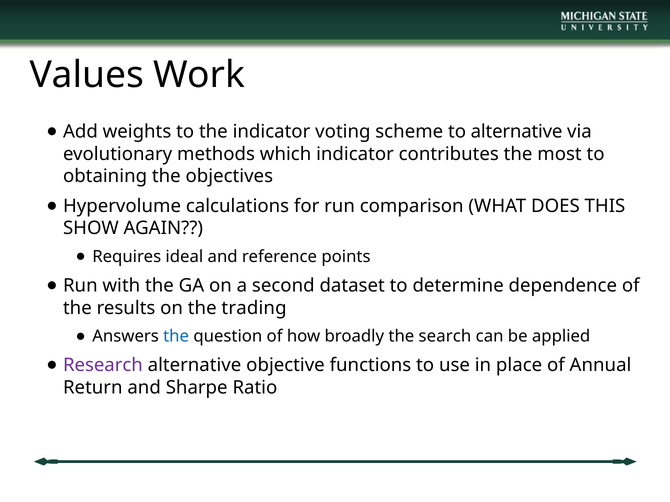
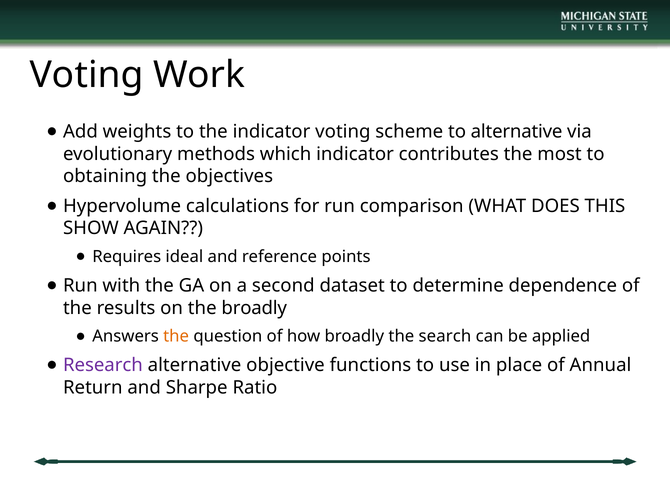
Values: Values -> Voting (87, 75)
the trading: trading -> broadly (254, 308)
the colour: blue -> orange (176, 337)
